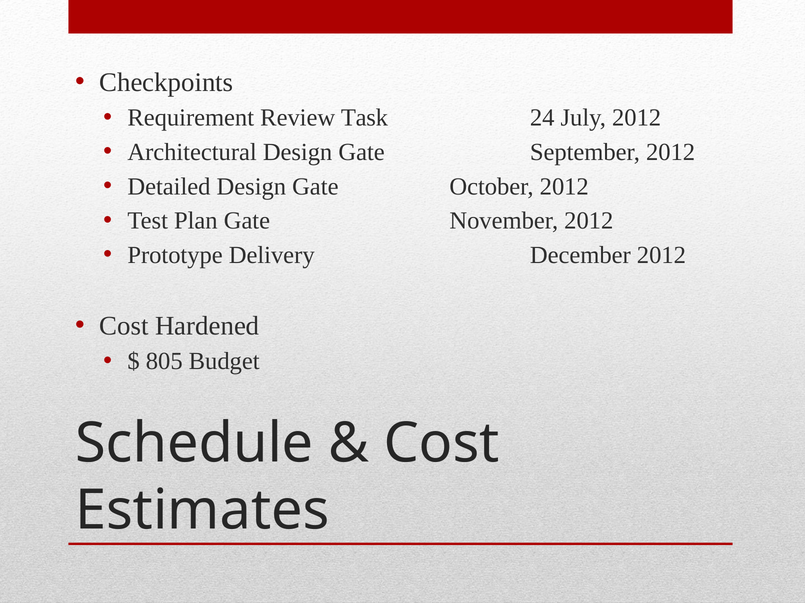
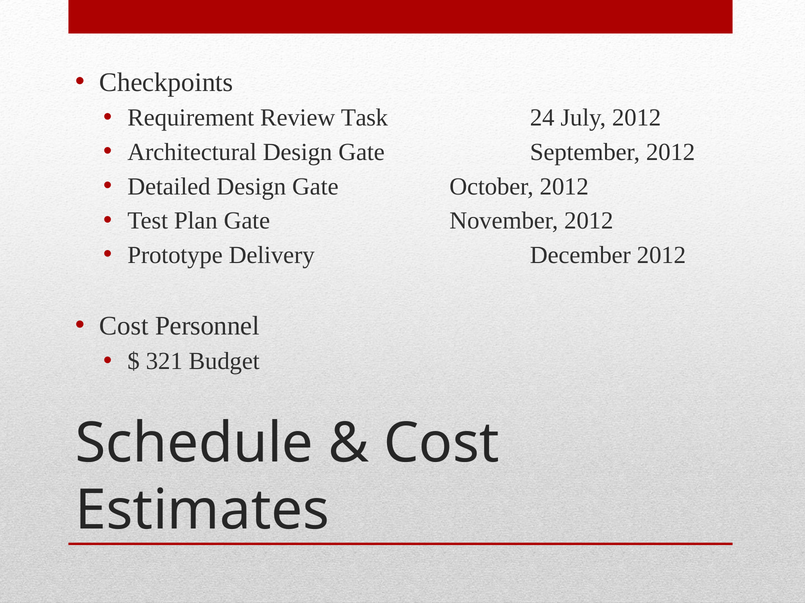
Hardened: Hardened -> Personnel (207, 326)
805: 805 -> 321 (164, 362)
